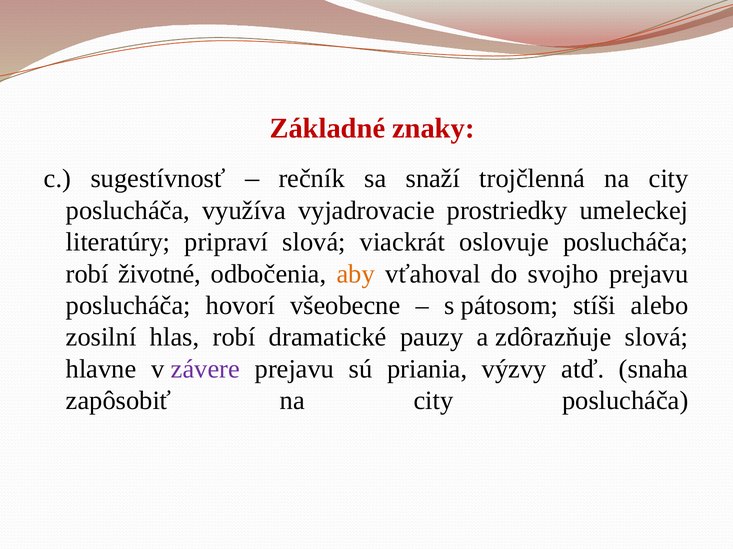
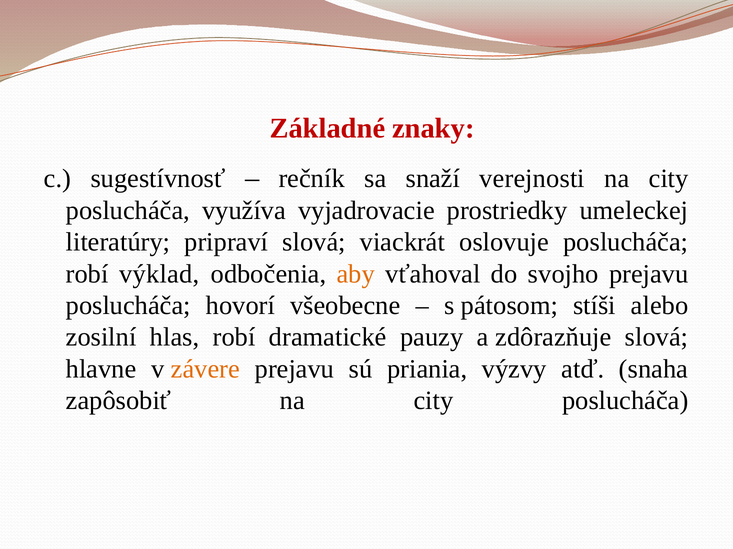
trojčlenná: trojčlenná -> verejnosti (532, 179)
životné: životné -> výklad (159, 274)
závere colour: purple -> orange (206, 369)
